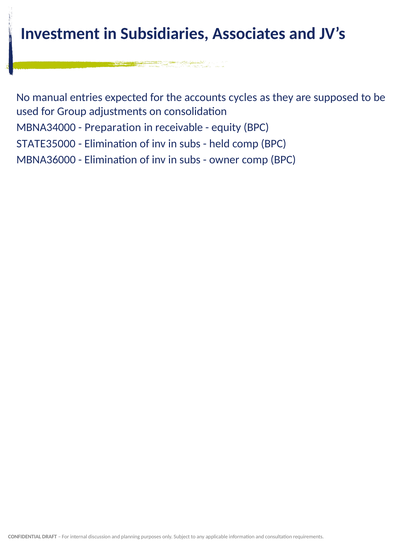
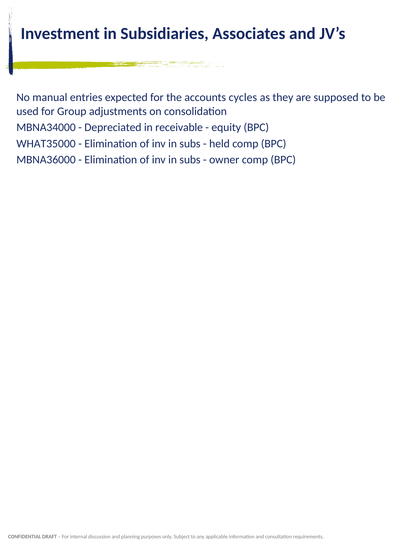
Preparation: Preparation -> Depreciated (113, 128)
STATE35000: STATE35000 -> WHAT35000 (46, 144)
